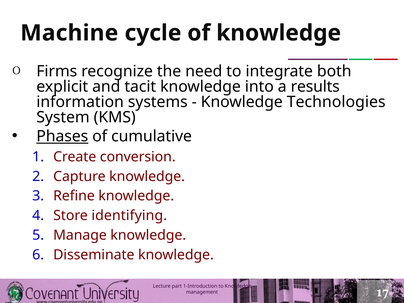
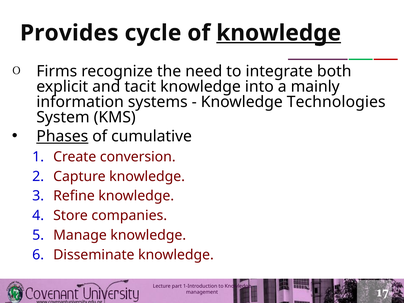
Machine: Machine -> Provides (69, 33)
knowledge underline: none -> present (279, 33)
results: results -> mainly (315, 87)
identifying: identifying -> companies (129, 216)
